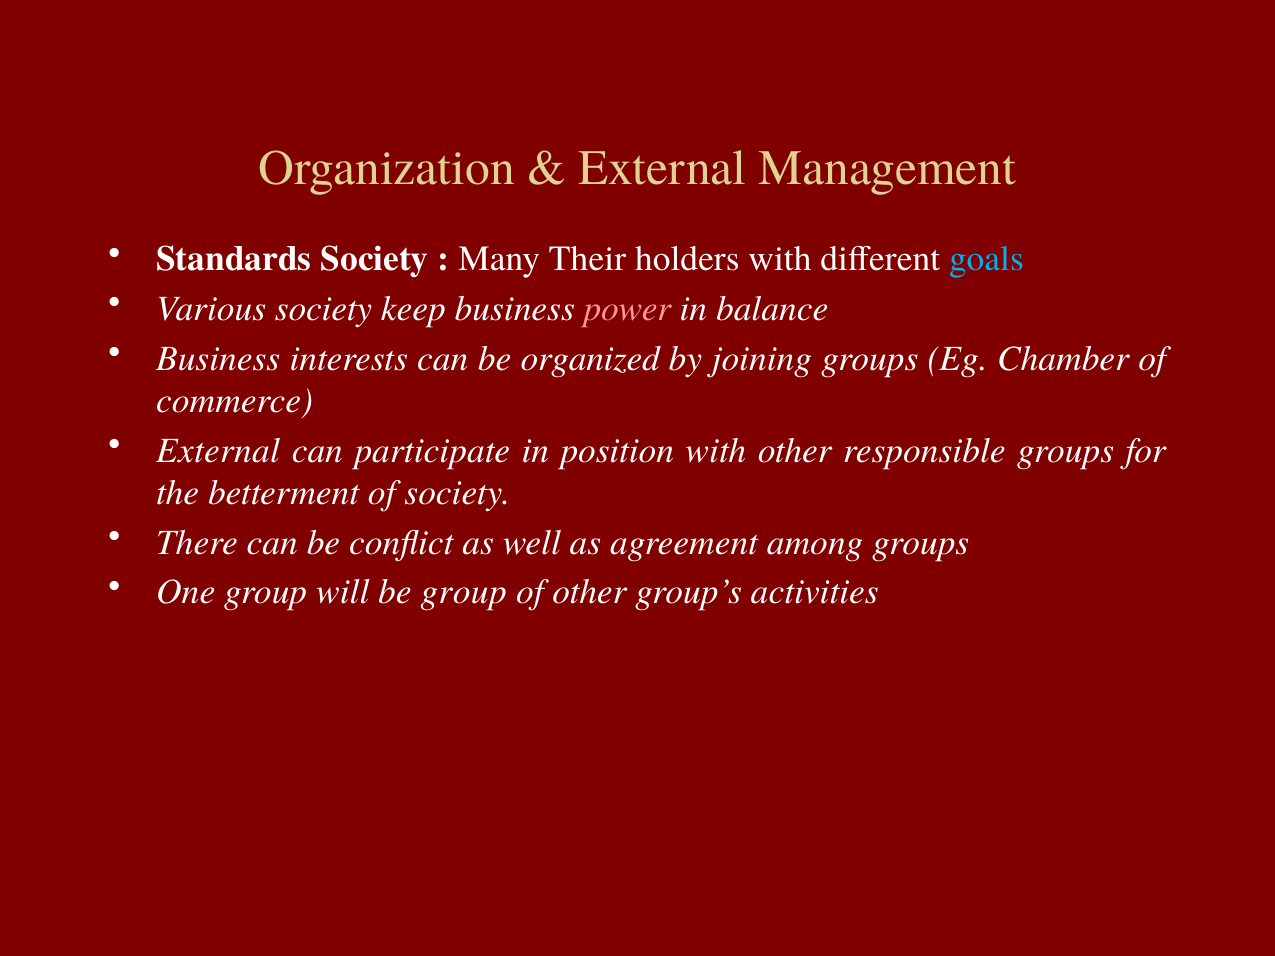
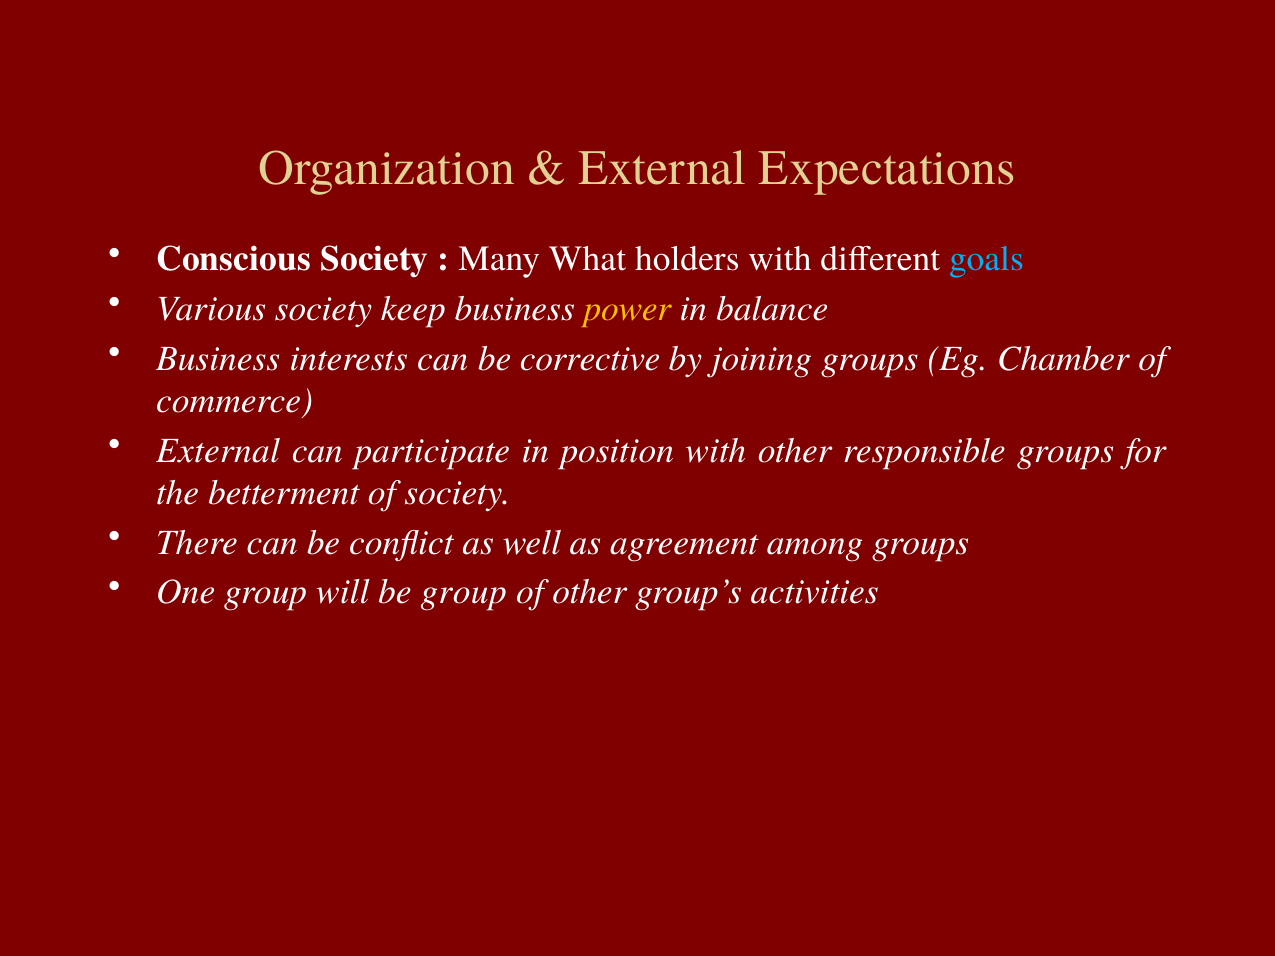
Management: Management -> Expectations (887, 168)
Standards: Standards -> Conscious (234, 259)
Their: Their -> What (588, 259)
power colour: pink -> yellow (627, 309)
organized: organized -> corrective (590, 358)
